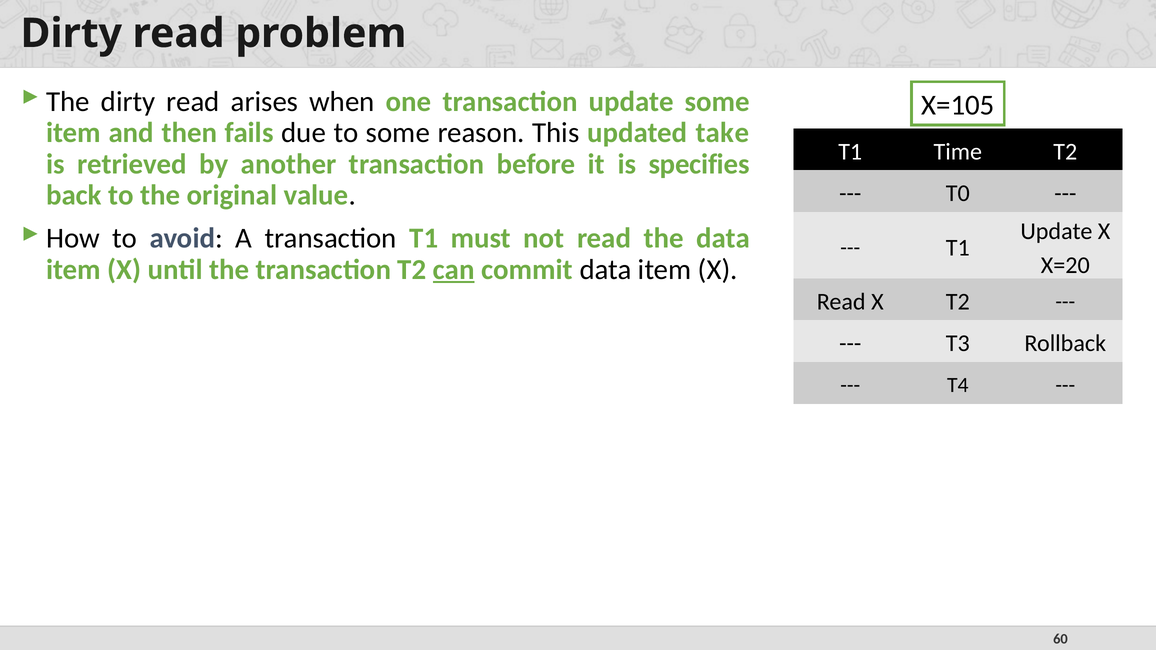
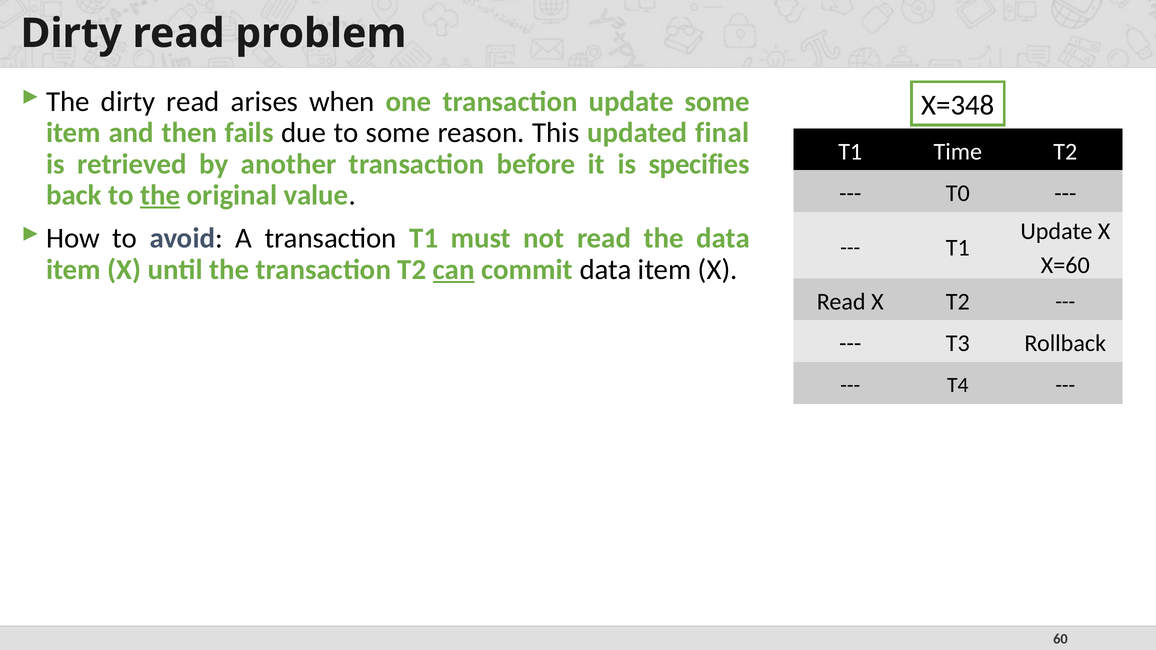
X=105: X=105 -> X=348 (958, 105)
take: take -> final (722, 133)
the underline: none -> present (160, 195)
X=20: X=20 -> X=60 (1065, 265)
